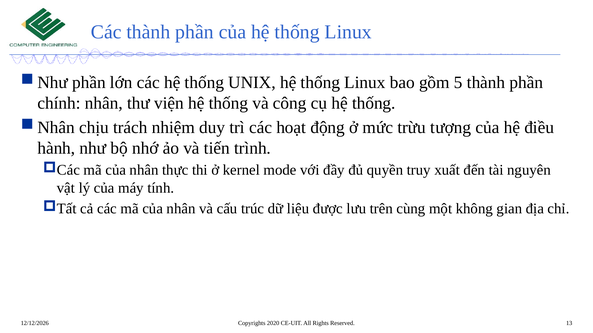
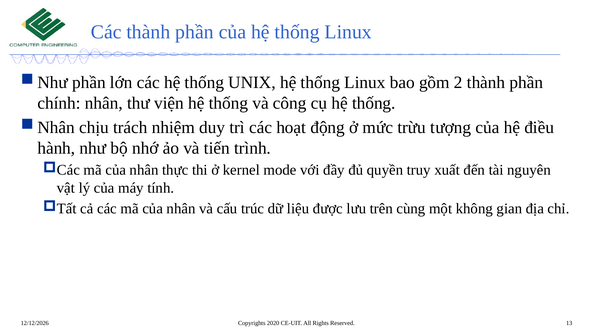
5: 5 -> 2 (458, 83)
